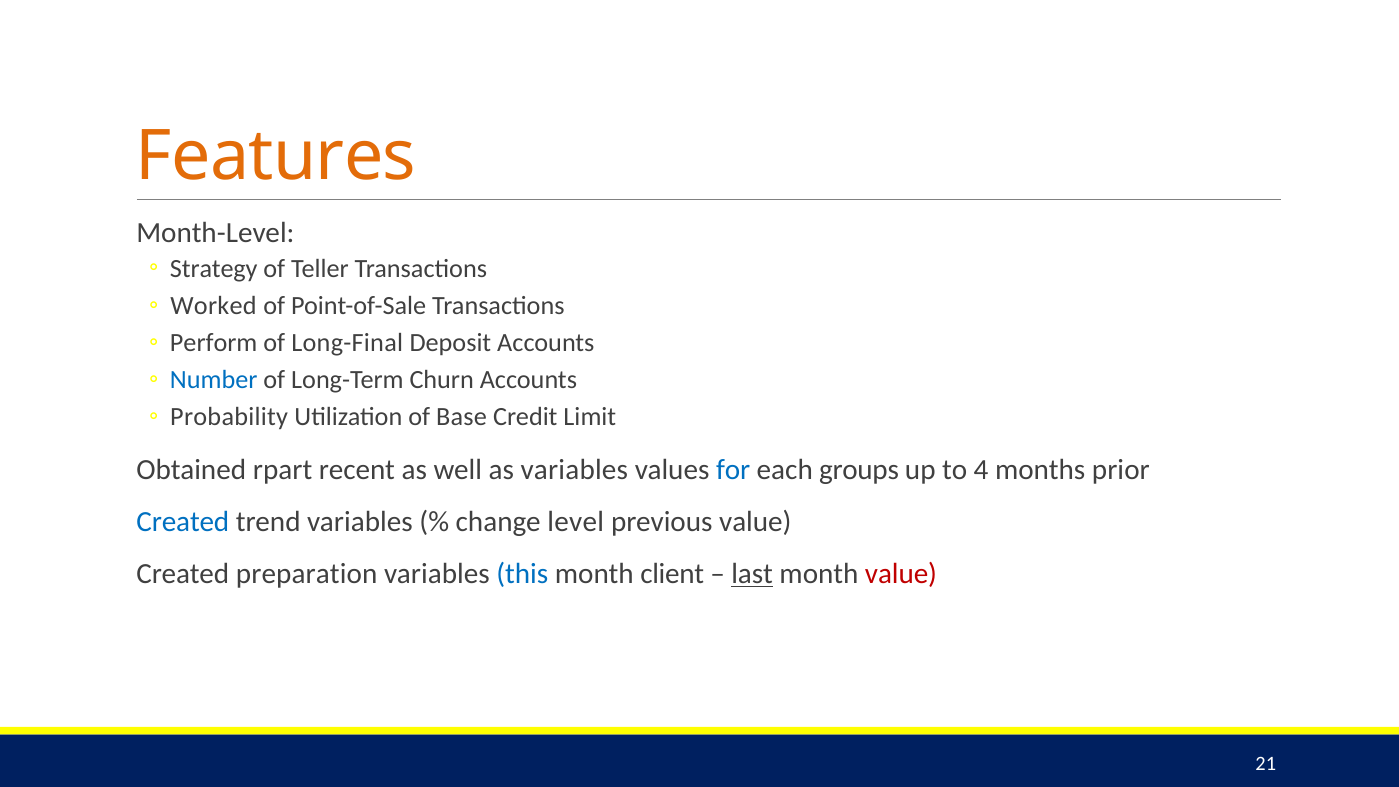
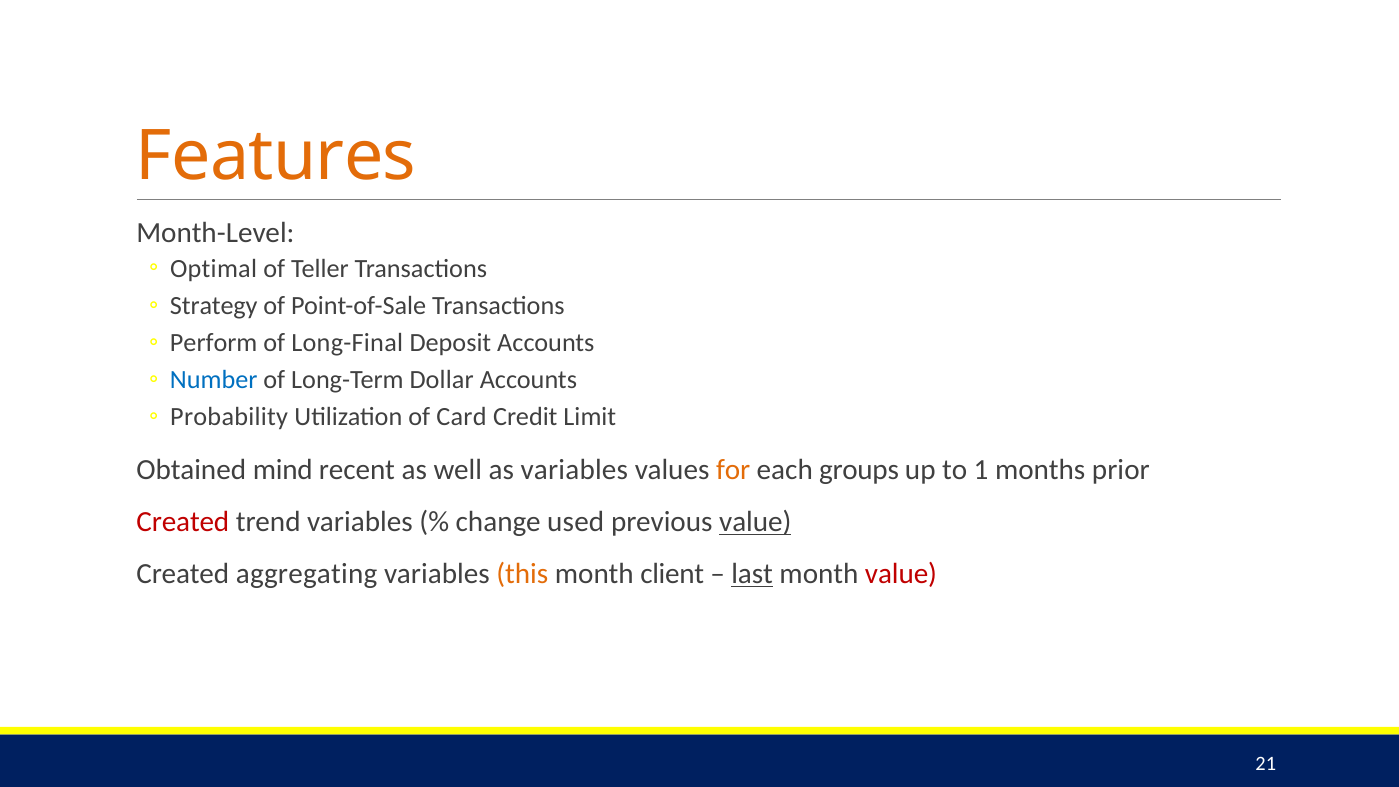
Strategy: Strategy -> Optimal (214, 268)
Worked: Worked -> Strategy (214, 306)
Churn: Churn -> Dollar (442, 380)
Base: Base -> Card (461, 417)
rpart: rpart -> mind (283, 470)
for colour: blue -> orange (733, 470)
4: 4 -> 1 (981, 470)
Created colour: blue -> red (183, 522)
level: level -> used (576, 522)
value underline: none -> present (755, 522)
preparation: preparation -> aggregating (307, 574)
this colour: blue -> orange (522, 574)
